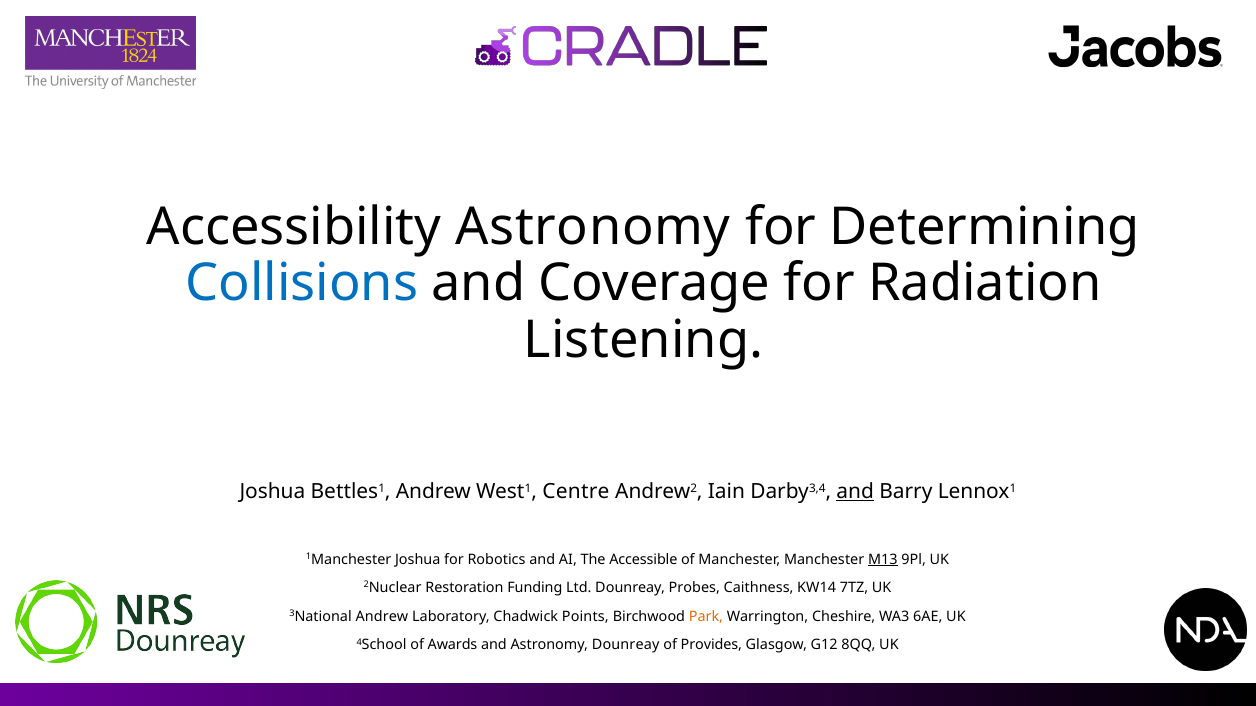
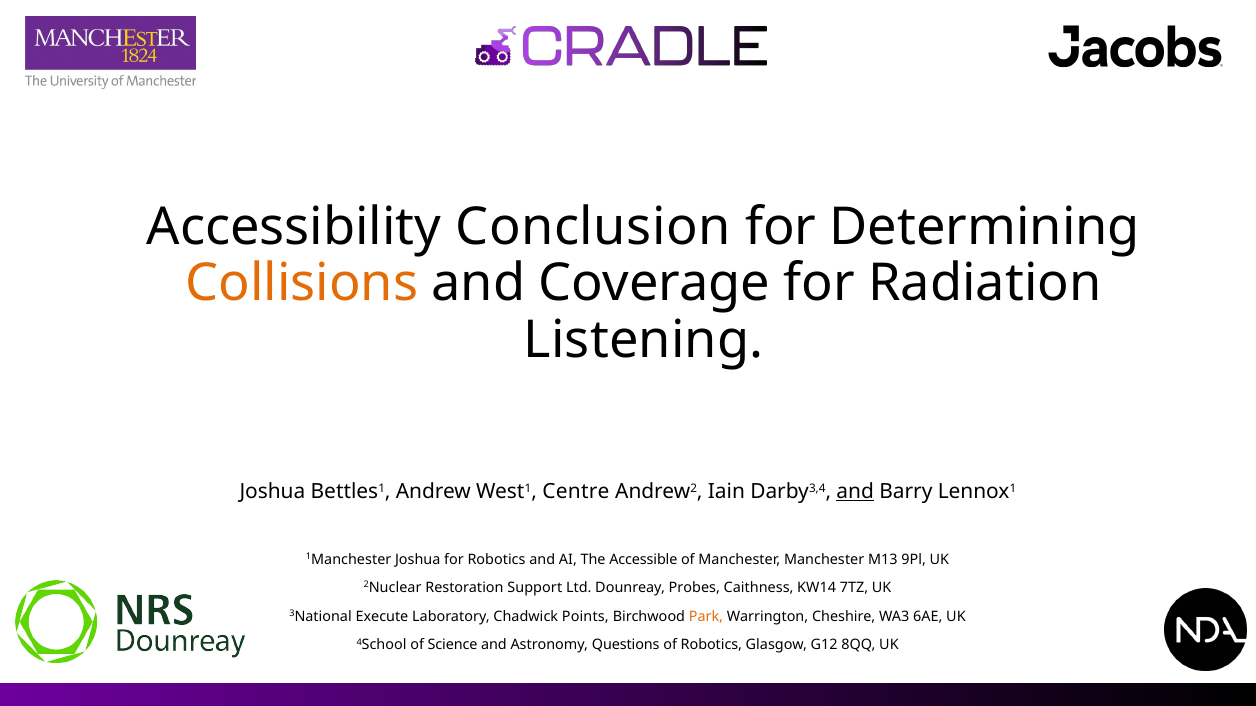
Accessibility Astronomy: Astronomy -> Conclusion (593, 227)
Collisions colour: blue -> orange (302, 284)
M13 underline: present -> none (883, 560)
Funding: Funding -> Support (535, 588)
3National Andrew: Andrew -> Execute (382, 617)
Awards: Awards -> Science (453, 646)
Astronomy Dounreay: Dounreay -> Questions (626, 646)
of Provides: Provides -> Robotics (711, 646)
